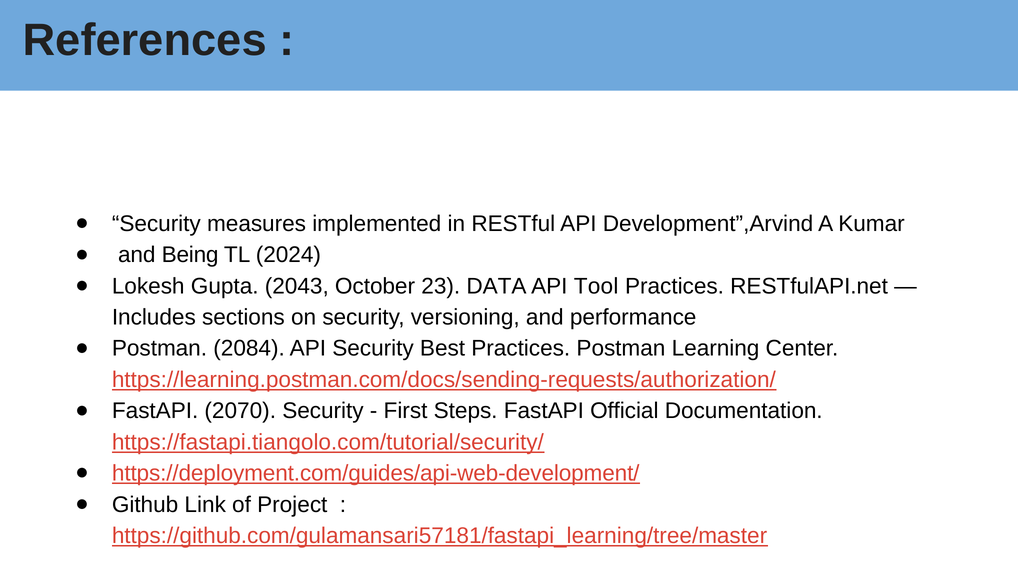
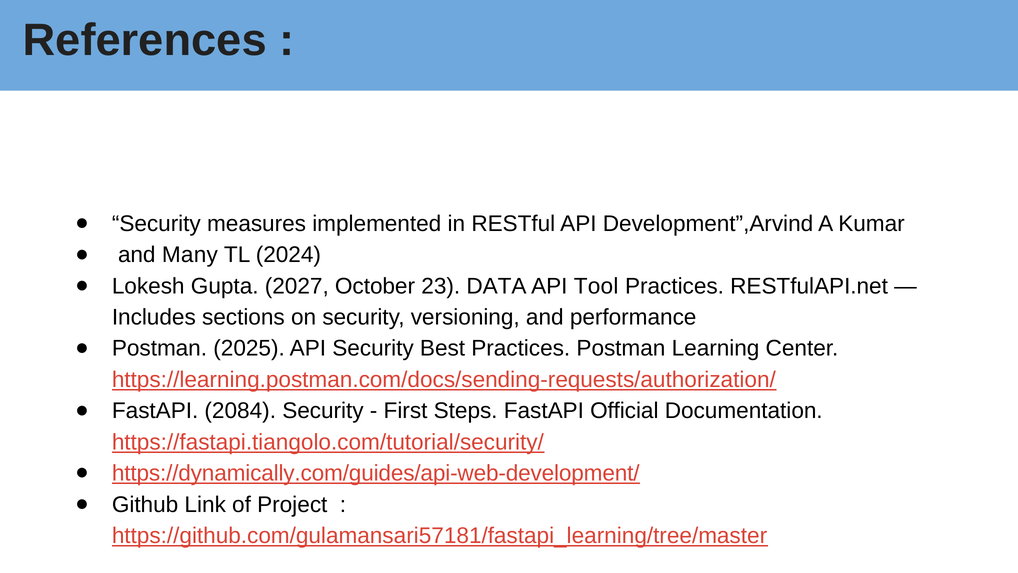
Being: Being -> Many (190, 255)
2043: 2043 -> 2027 (297, 286)
2084: 2084 -> 2025 (249, 348)
2070: 2070 -> 2084 (240, 411)
https://deployment.com/guides/api-web-development/: https://deployment.com/guides/api-web-development/ -> https://dynamically.com/guides/api-web-development/ (376, 473)
